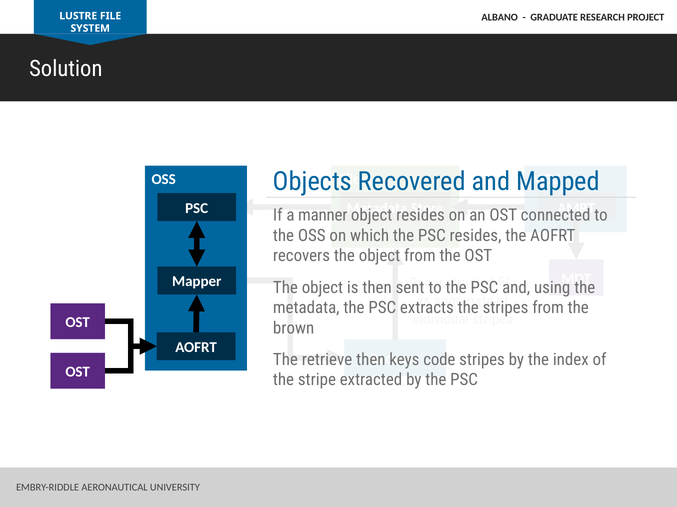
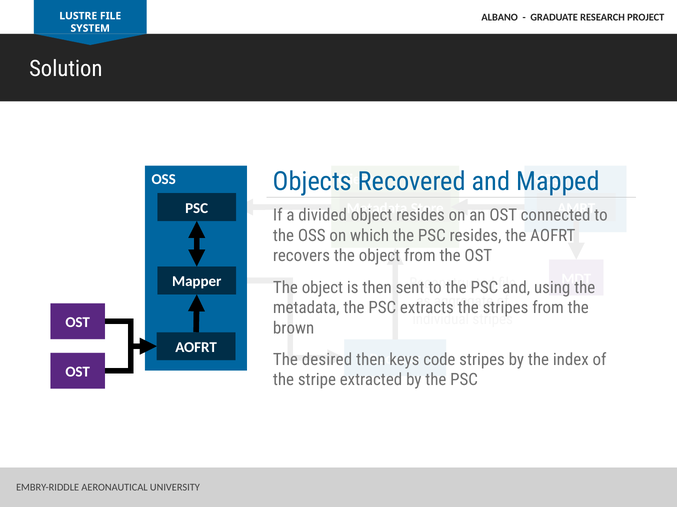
manner: manner -> divided (323, 216)
retrieve: retrieve -> desired (327, 360)
